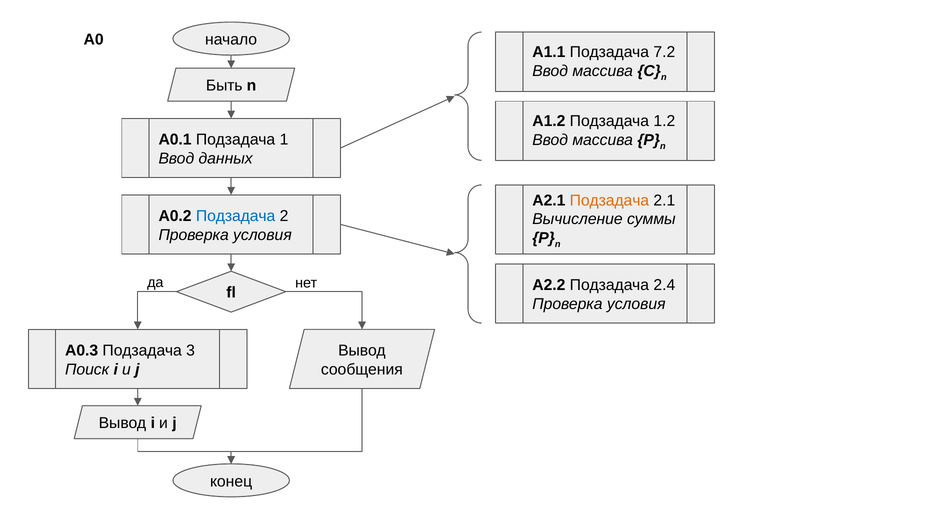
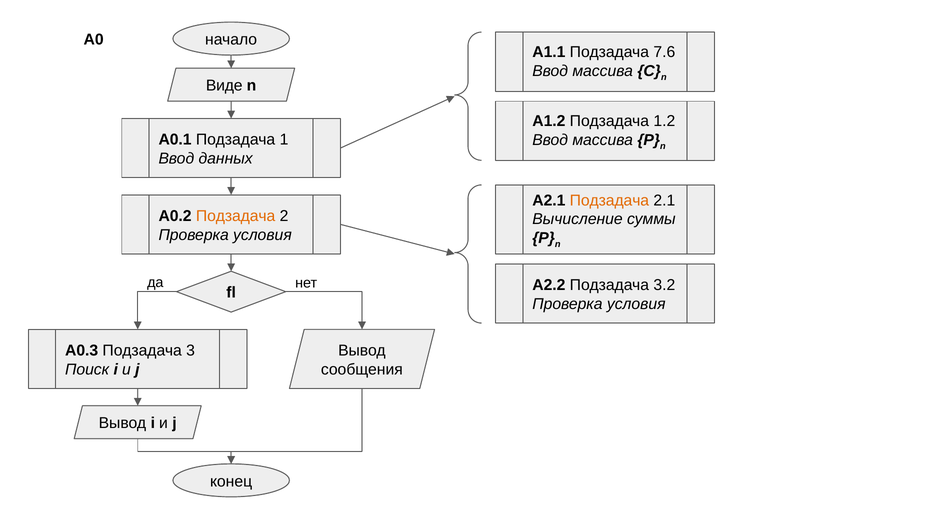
7.2: 7.2 -> 7.6 (664, 52)
Быть: Быть -> Виде (224, 86)
Подзадача colour: blue -> orange (236, 216)
2.4: 2.4 -> 3.2 (664, 285)
